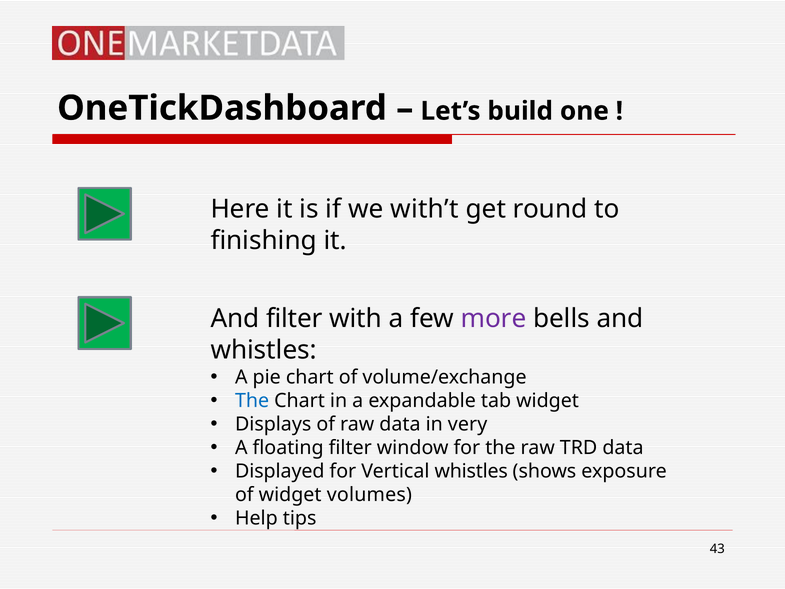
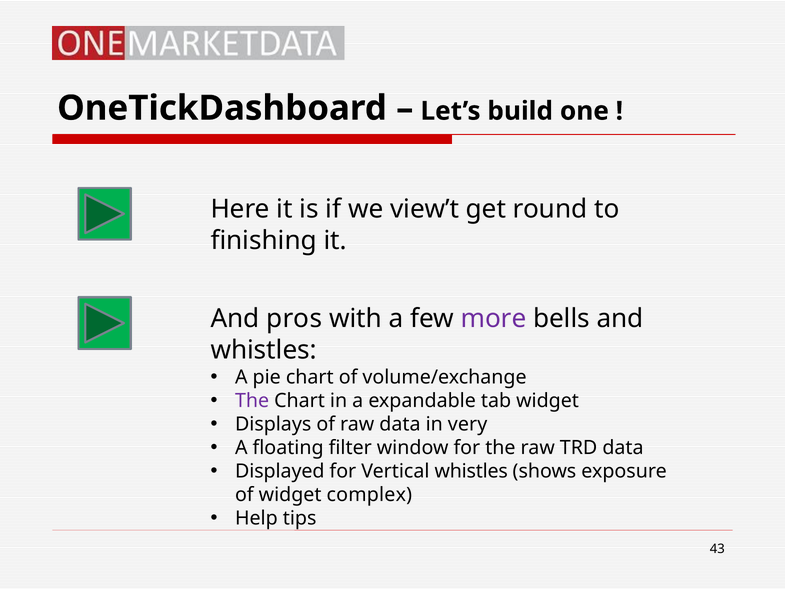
with’t: with’t -> view’t (425, 209)
And filter: filter -> pros (294, 319)
The colour: blue -> purple (252, 400)
volumes: volumes -> complex (369, 495)
